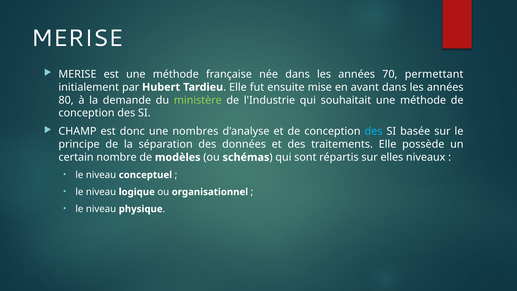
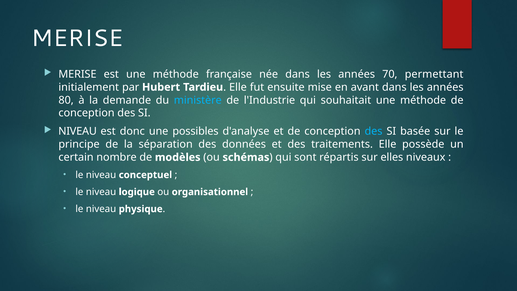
ministère colour: light green -> light blue (198, 100)
CHAMP: CHAMP -> NIVEAU (78, 131)
nombres: nombres -> possibles (195, 131)
